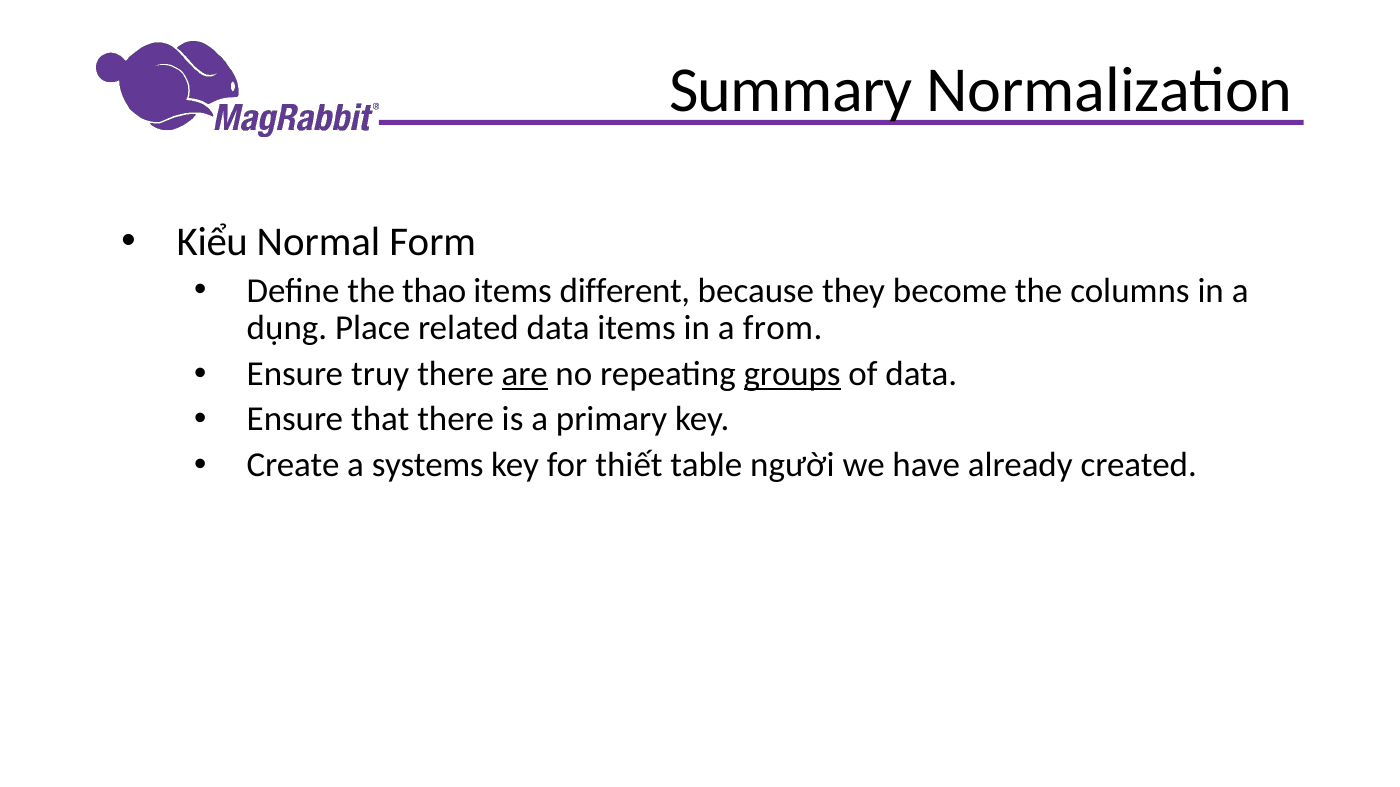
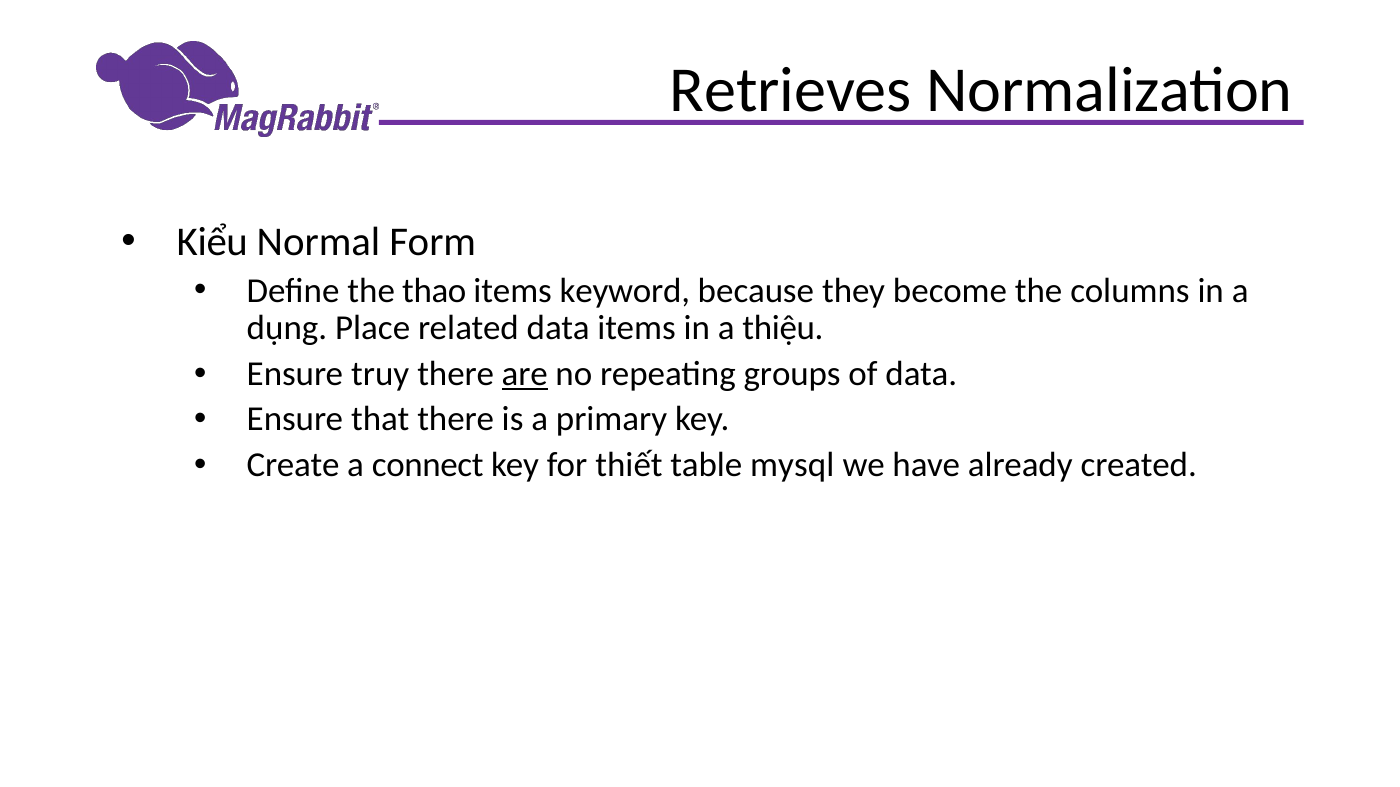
Summary: Summary -> Retrieves (791, 91)
different: different -> keyword (625, 291)
from: from -> thiệu (783, 328)
groups underline: present -> none (792, 374)
systems: systems -> connect (428, 465)
người: người -> mysql (792, 465)
